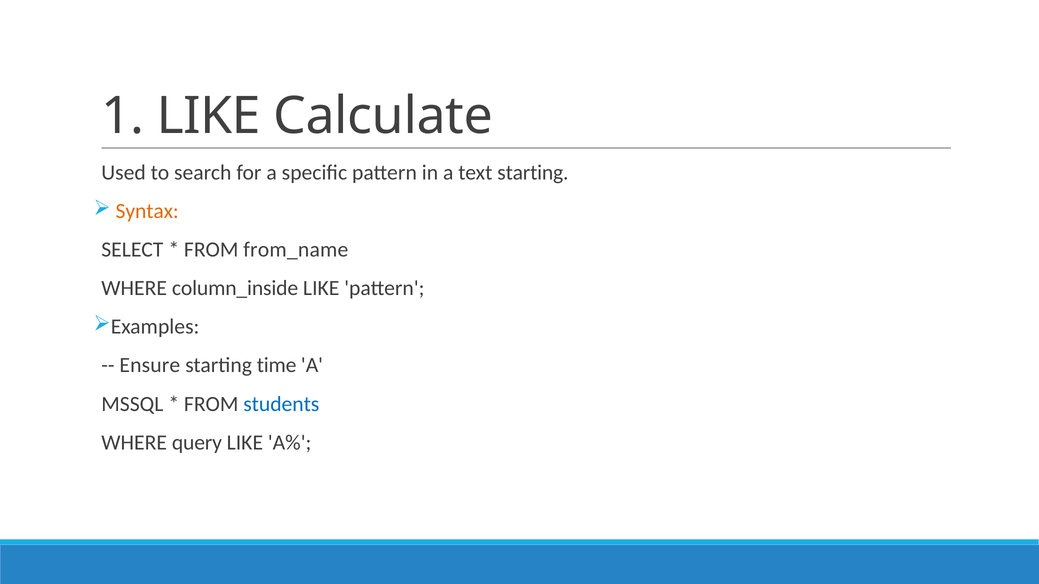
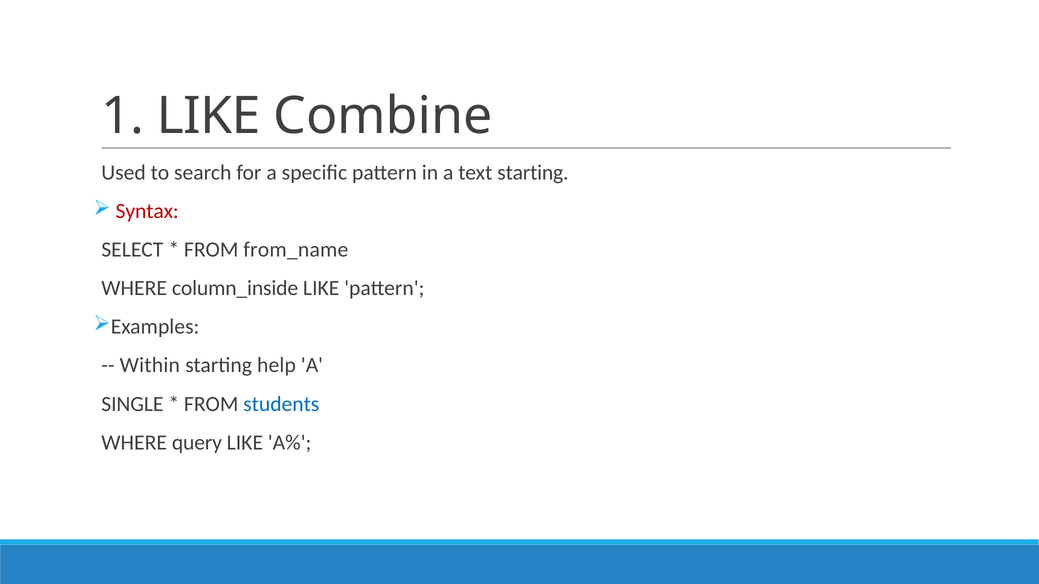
Calculate: Calculate -> Combine (383, 116)
Syntax colour: orange -> red (147, 211)
Ensure: Ensure -> Within (150, 366)
time: time -> help (276, 366)
MSSQL: MSSQL -> SINGLE (132, 404)
